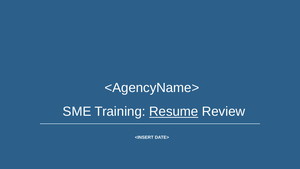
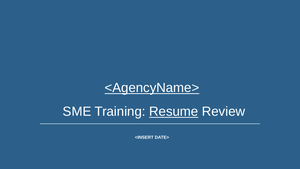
<AgencyName> underline: none -> present (152, 88)
